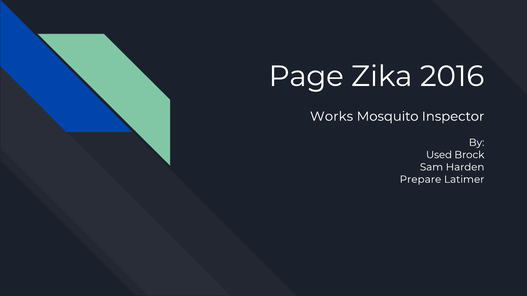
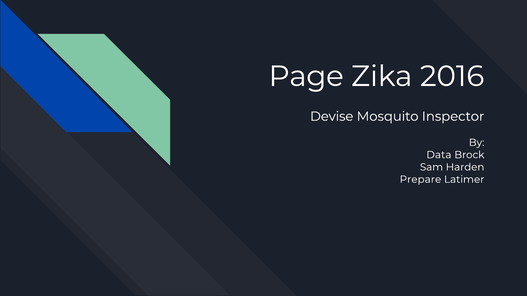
Works: Works -> Devise (332, 117)
Used: Used -> Data (439, 155)
